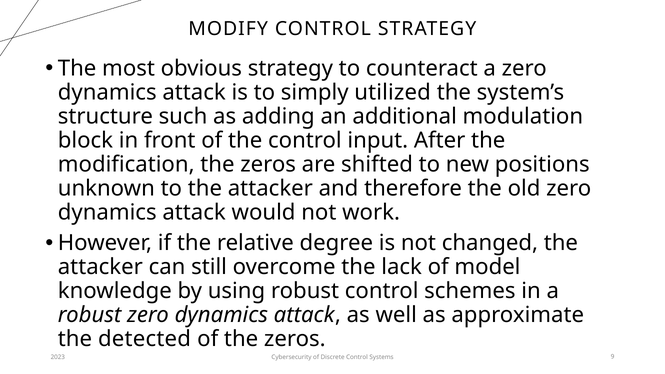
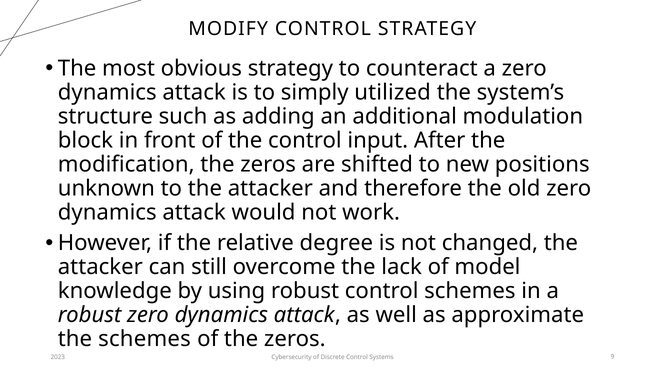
the detected: detected -> schemes (144, 339)
